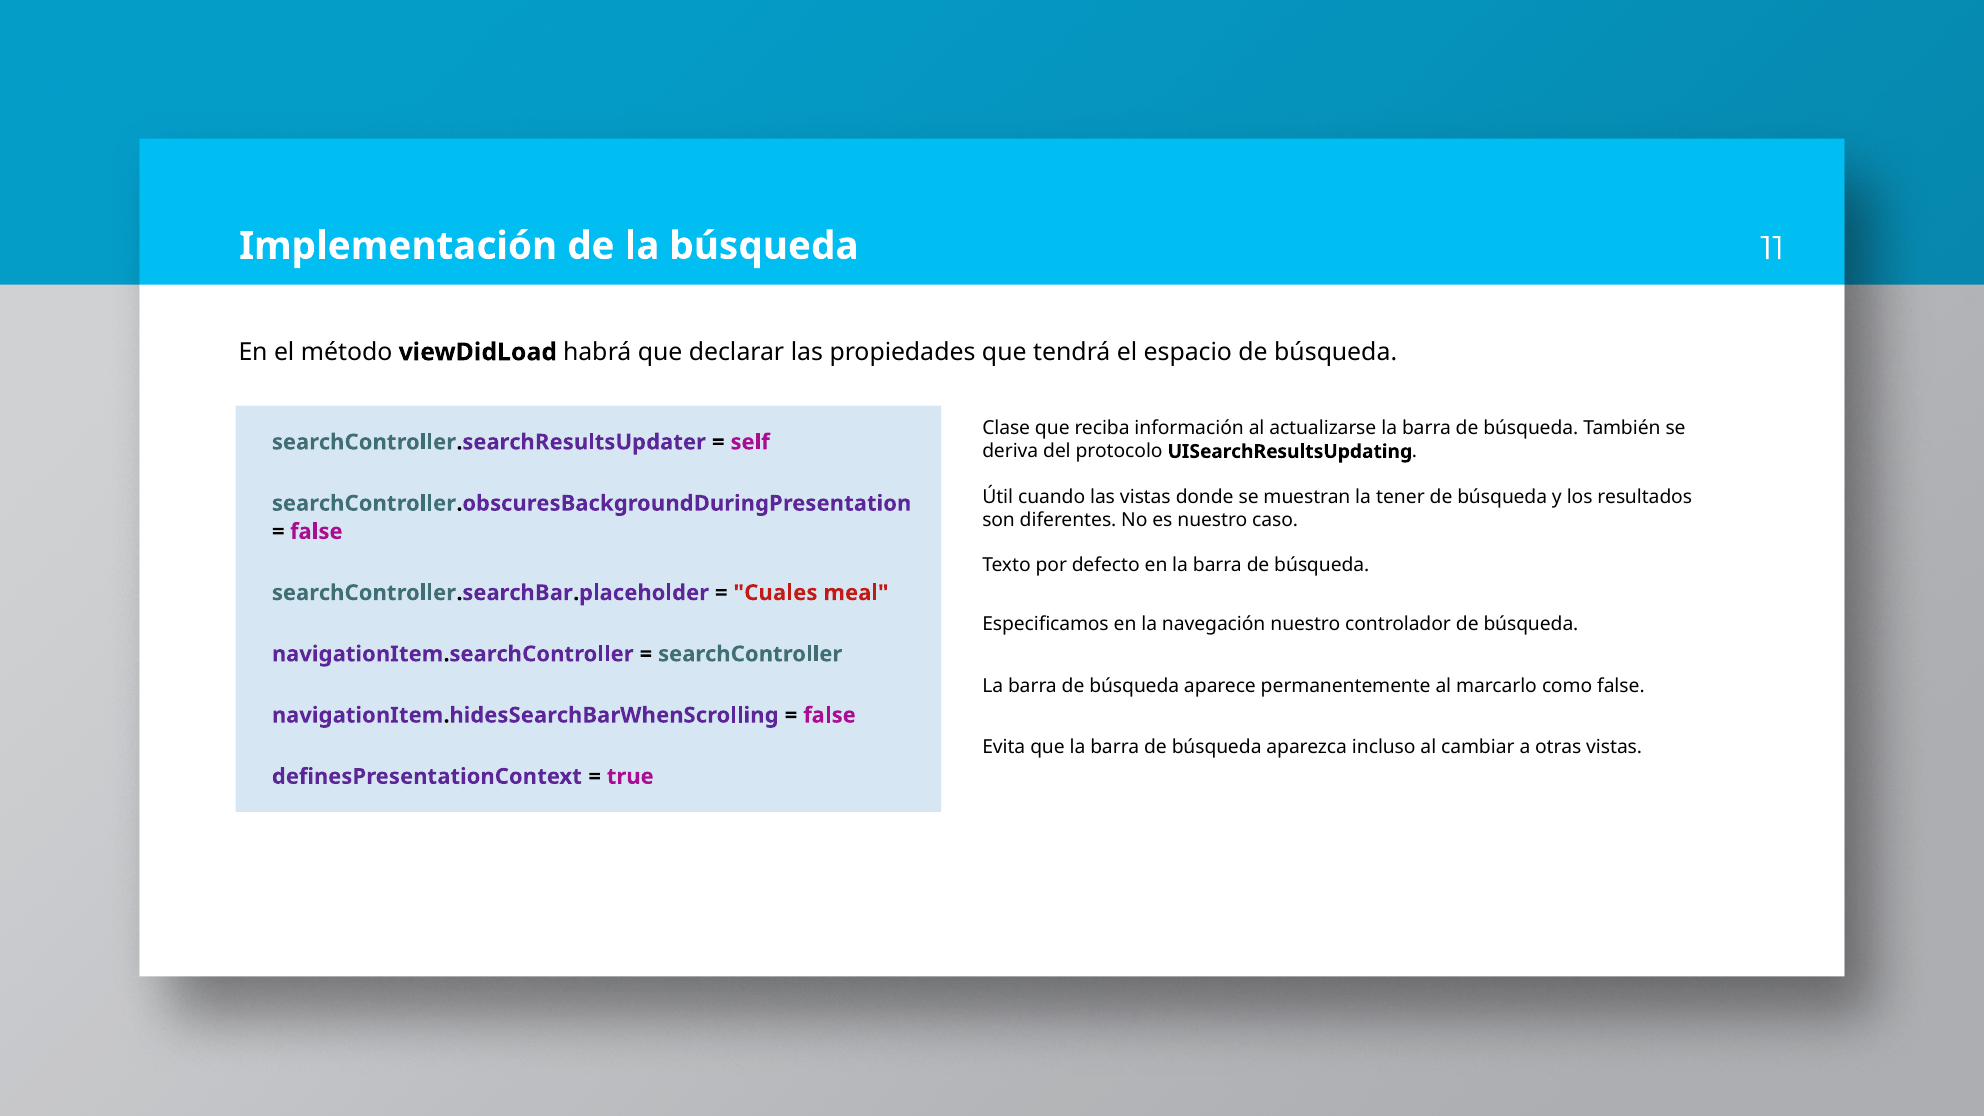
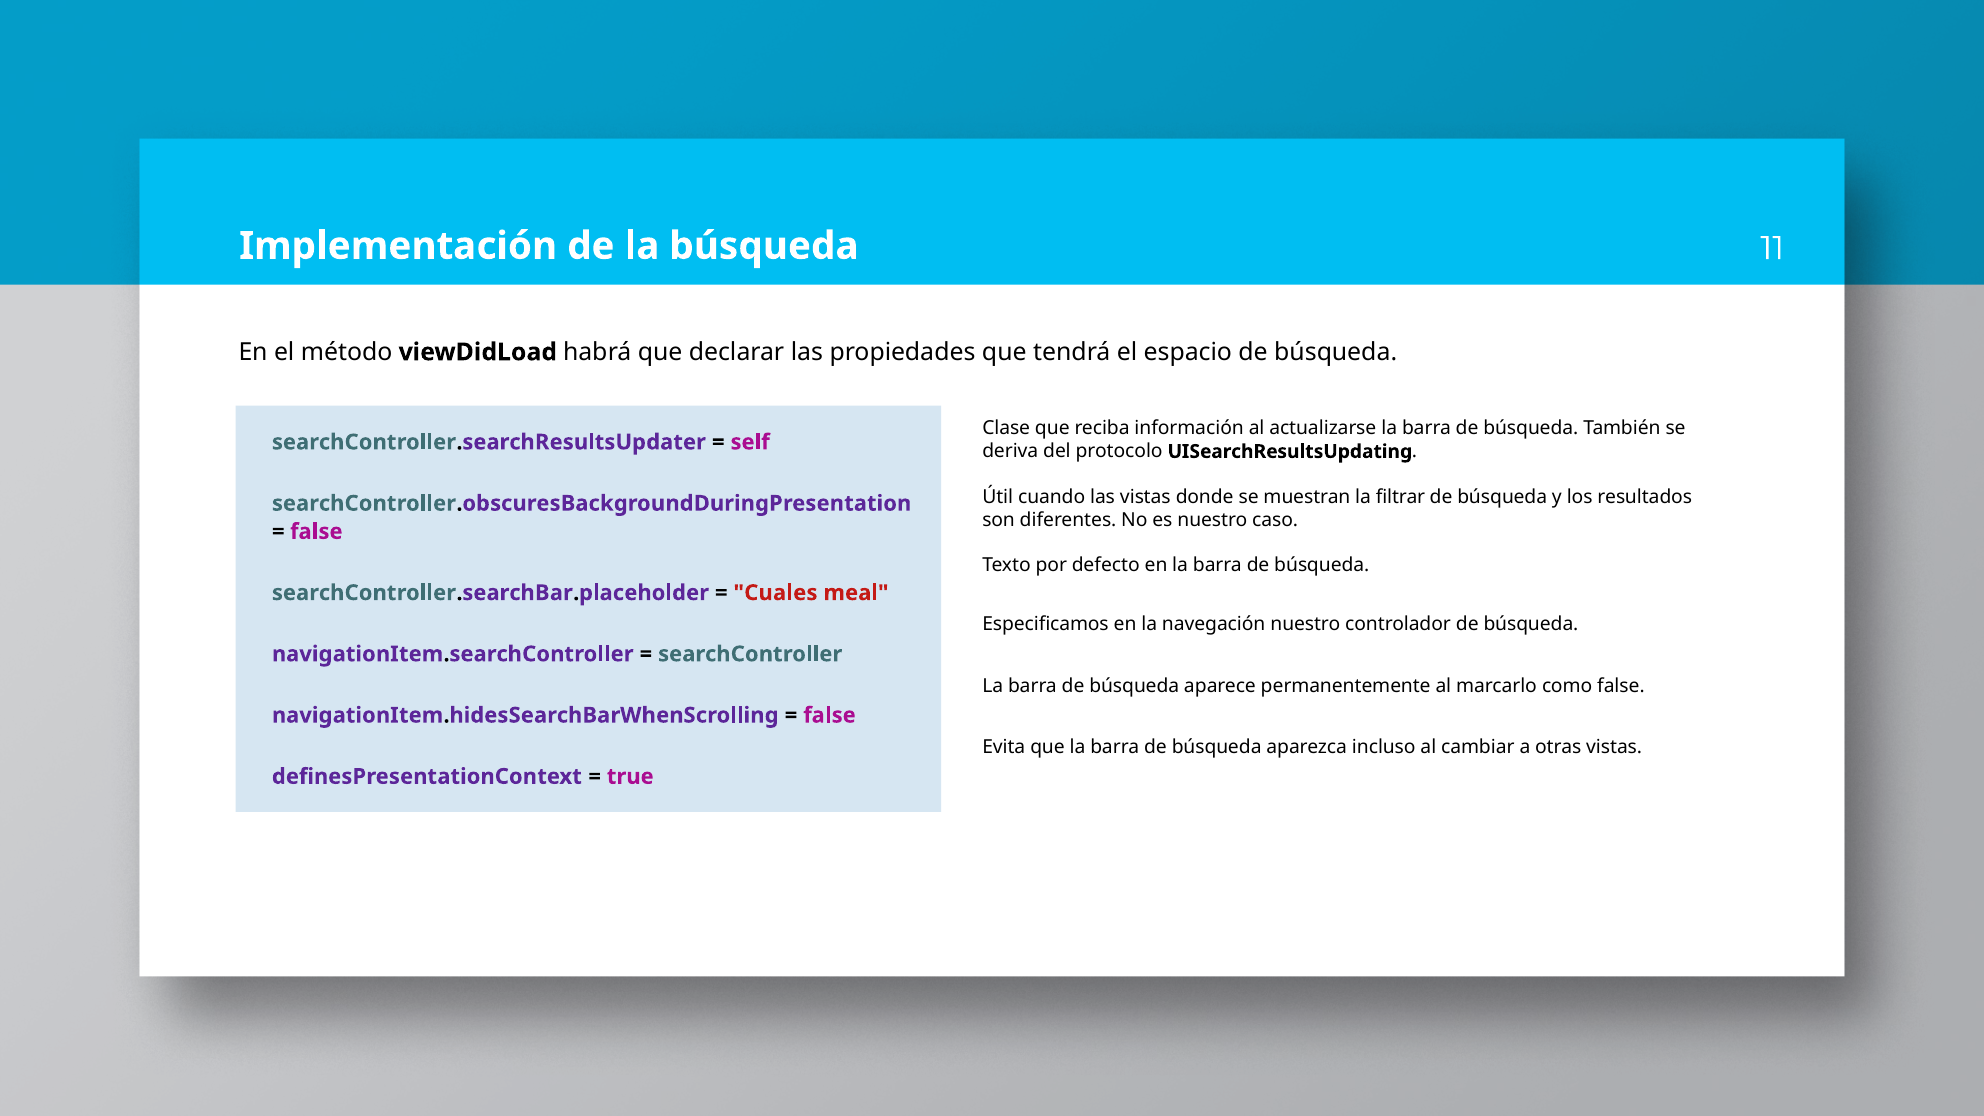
tener: tener -> filtrar (1401, 497)
